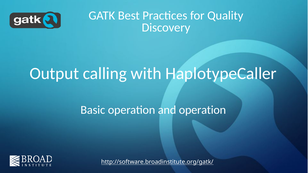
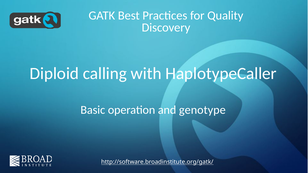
Output: Output -> Diploid (54, 74)
and operation: operation -> genotype (202, 110)
